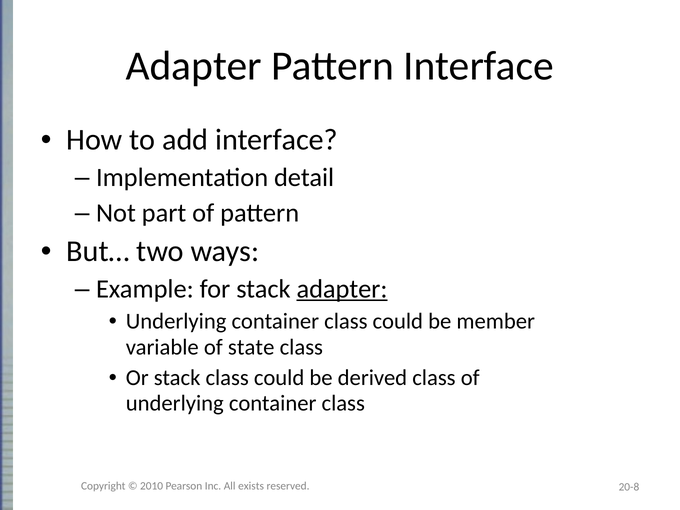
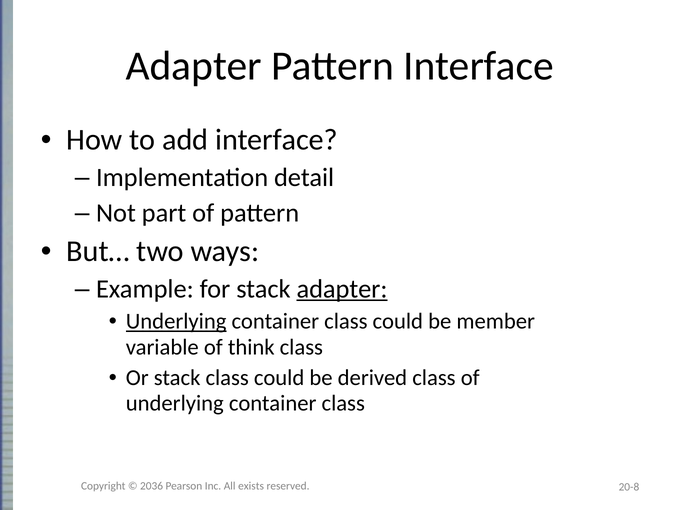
Underlying underline: none -> present (176, 321)
state: state -> think (251, 347)
2010: 2010 -> 2036 (152, 486)
